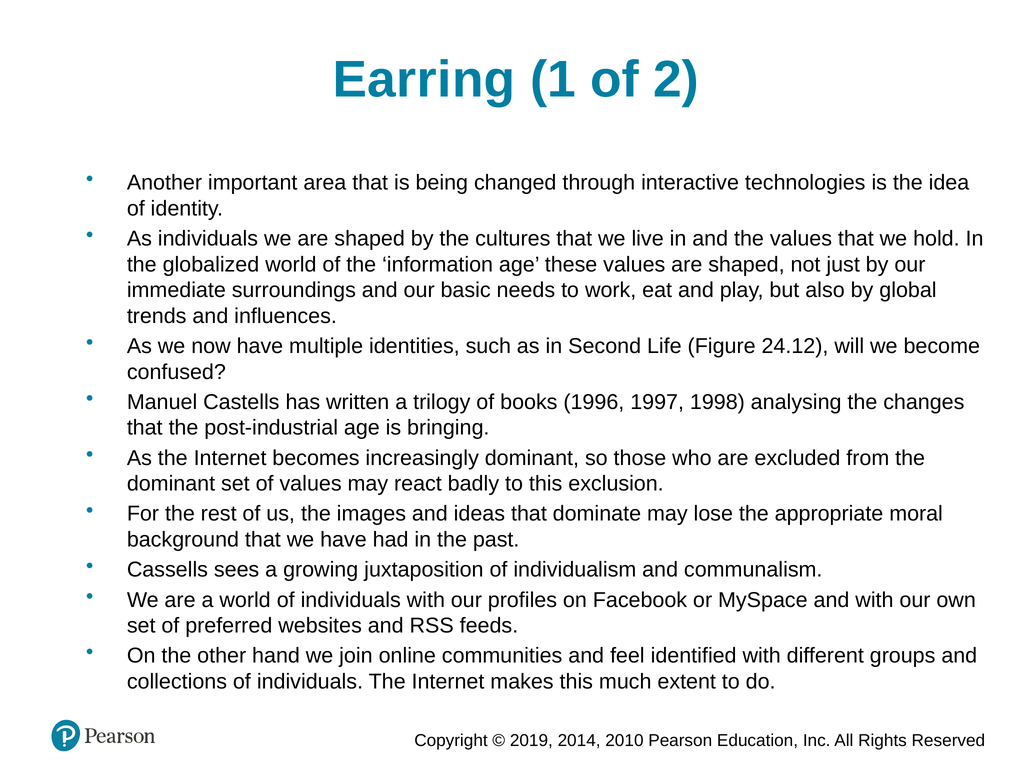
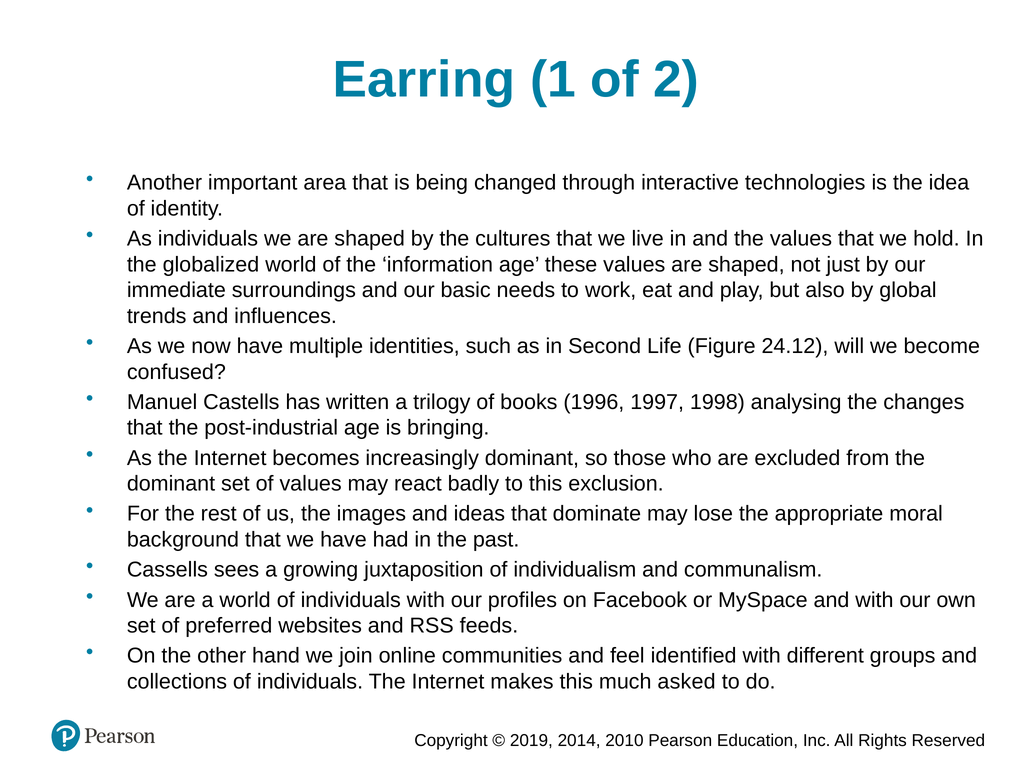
extent: extent -> asked (687, 682)
